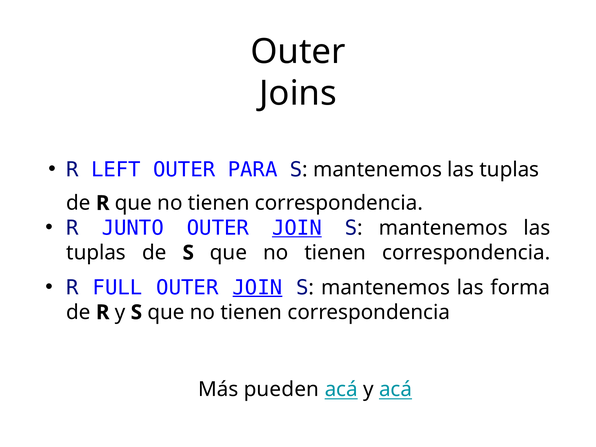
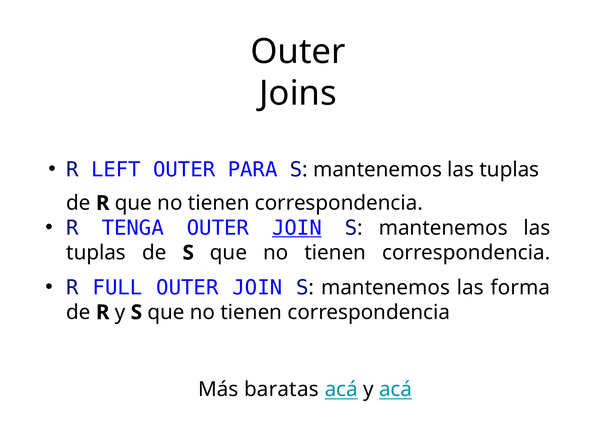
JUNTO: JUNTO -> TENGA (133, 228)
JOIN underline: present -> none (257, 288)
pueden: pueden -> baratas (281, 389)
